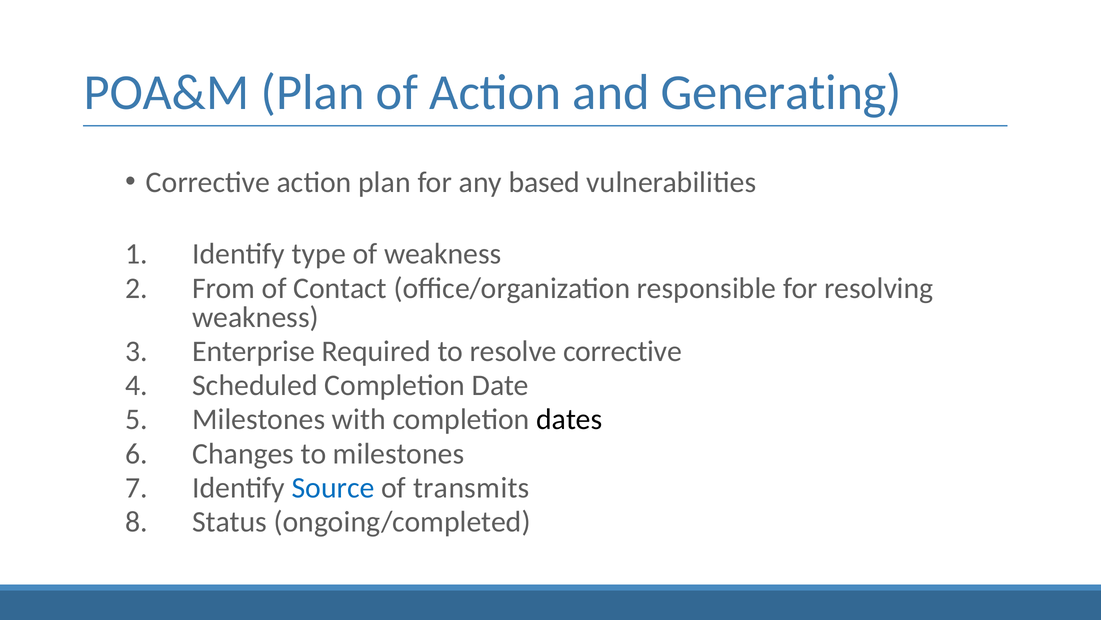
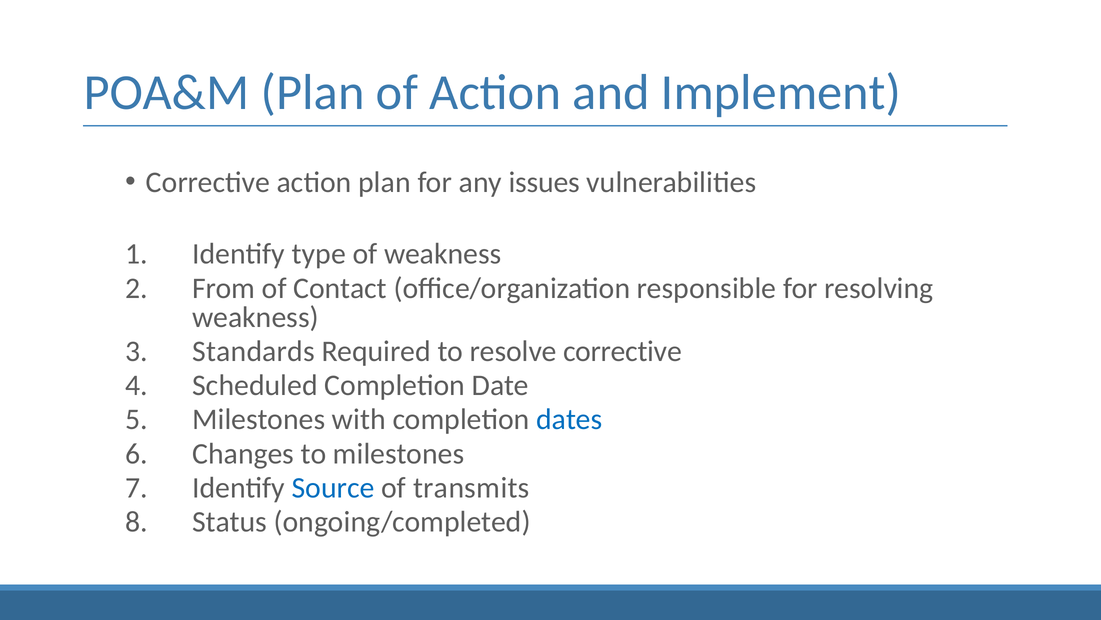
Generating: Generating -> Implement (781, 92)
based: based -> issues (544, 182)
Enterprise: Enterprise -> Standards (254, 351)
dates colour: black -> blue (569, 419)
